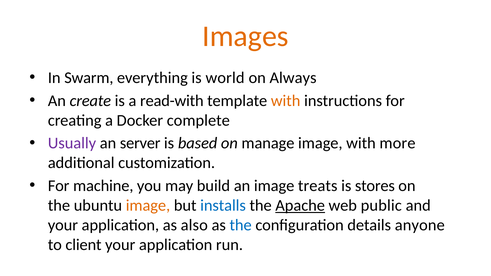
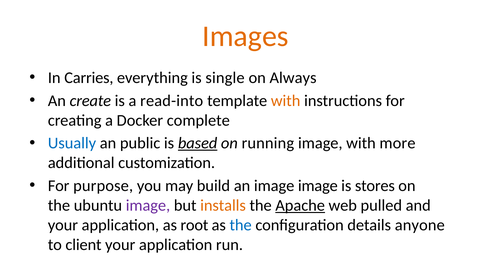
Swarm: Swarm -> Carries (89, 78)
world: world -> single (225, 78)
read-with: read-with -> read-into (172, 101)
Usually colour: purple -> blue (72, 143)
server: server -> public (140, 143)
based underline: none -> present (198, 143)
manage: manage -> running (268, 143)
machine: machine -> purpose (103, 186)
image treats: treats -> image (318, 186)
image colour: orange -> purple (148, 206)
installs colour: blue -> orange (223, 206)
public: public -> pulled (381, 206)
also: also -> root (194, 225)
